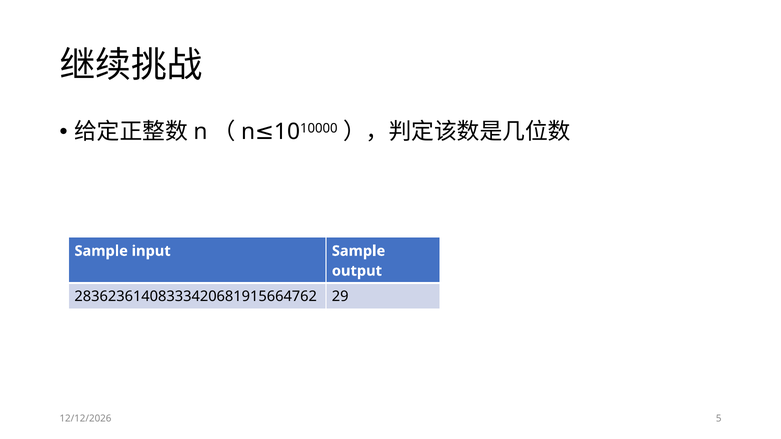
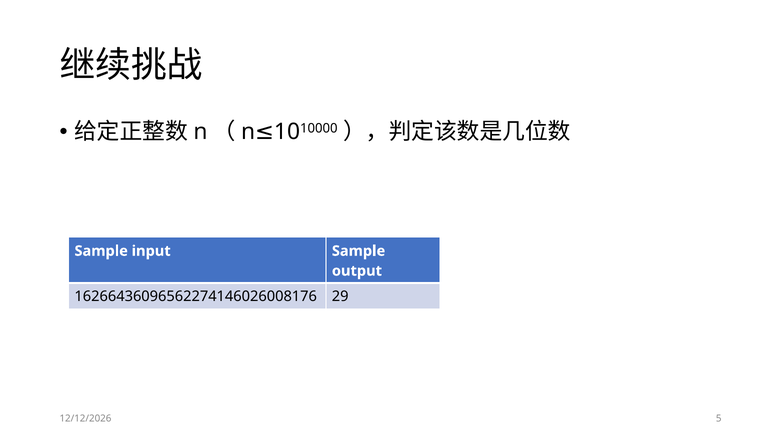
28362361408333420681915664762: 28362361408333420681915664762 -> 16266436096562274146026008176 (196, 297)
